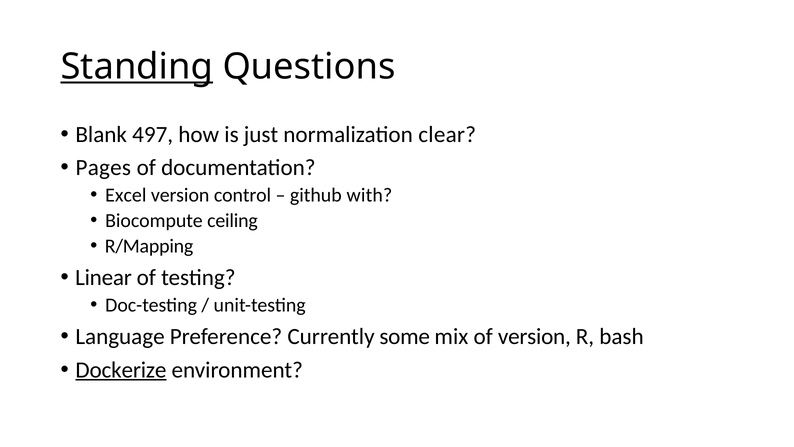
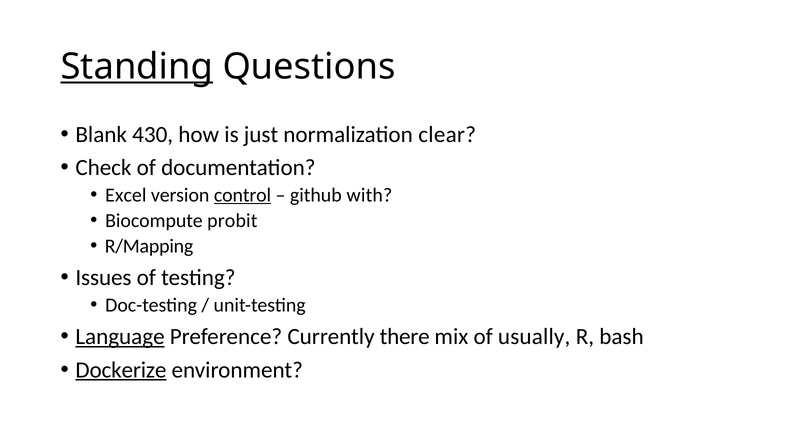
497: 497 -> 430 (153, 134)
Pages: Pages -> Check (103, 168)
control underline: none -> present (243, 195)
ceiling: ceiling -> probit (232, 220)
Linear: Linear -> Issues (103, 277)
Language underline: none -> present (120, 336)
some: some -> there (405, 336)
of version: version -> usually (534, 336)
